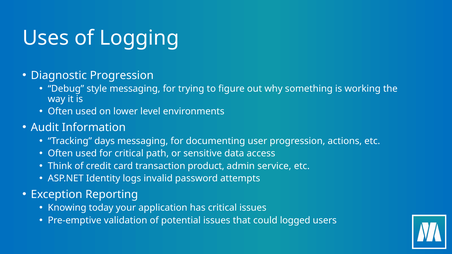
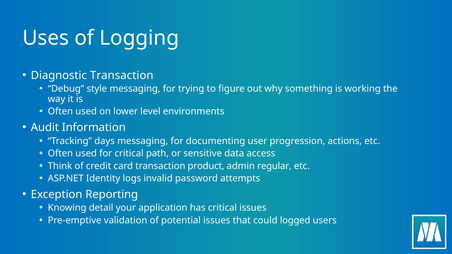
Diagnostic Progression: Progression -> Transaction (122, 75)
service: service -> regular (274, 166)
today: today -> detail (101, 208)
